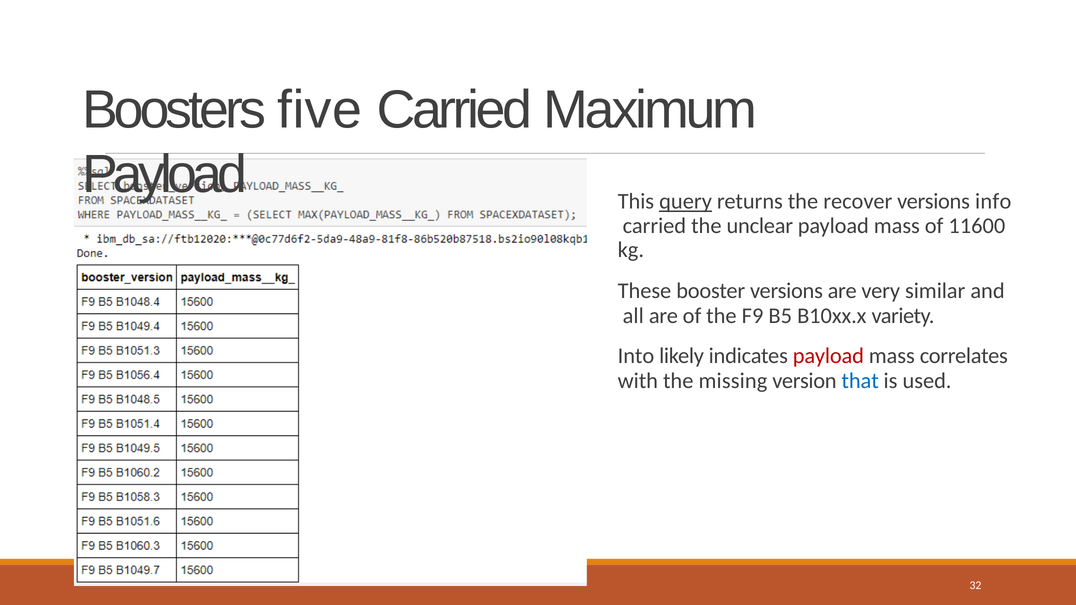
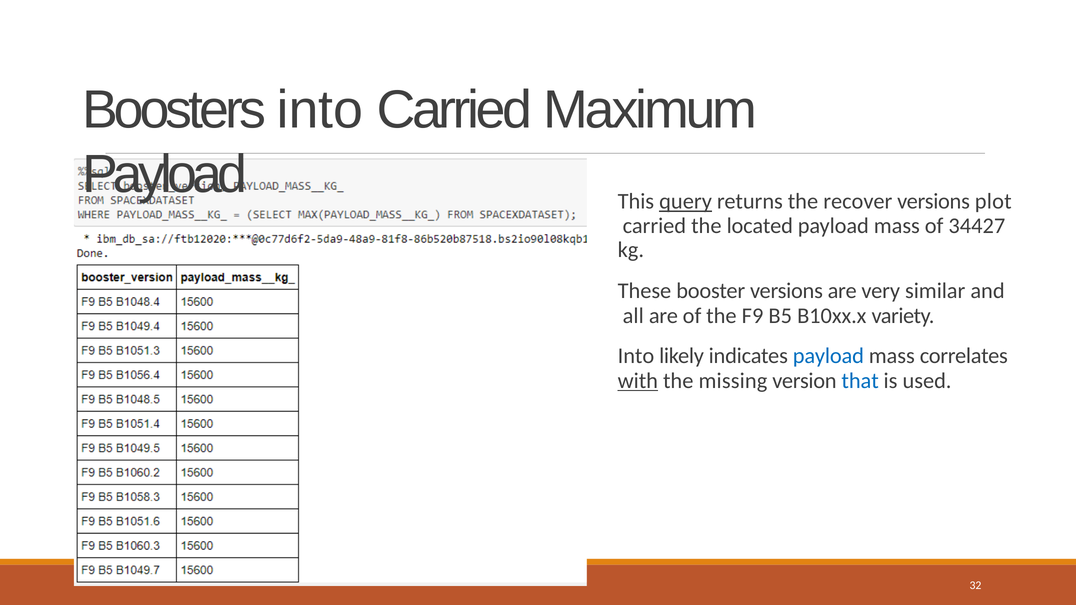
Boosters five: five -> into (320, 110)
info: info -> plot (993, 202)
unclear: unclear -> located (760, 226)
11600: 11600 -> 34427 (977, 226)
payload colour: red -> blue (828, 356)
with underline: none -> present (638, 381)
